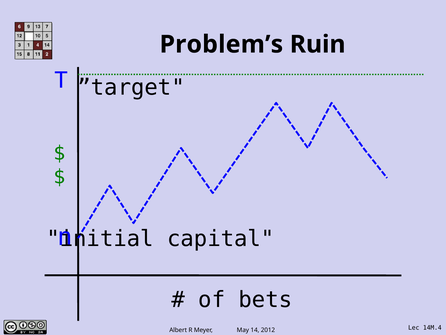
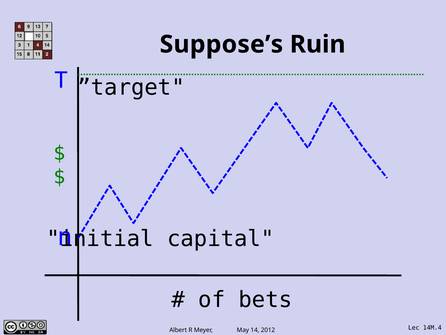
Problem’s: Problem’s -> Suppose’s (221, 44)
